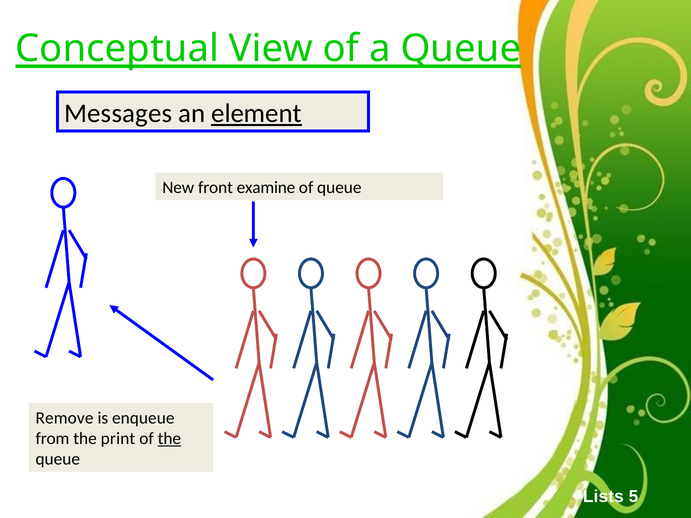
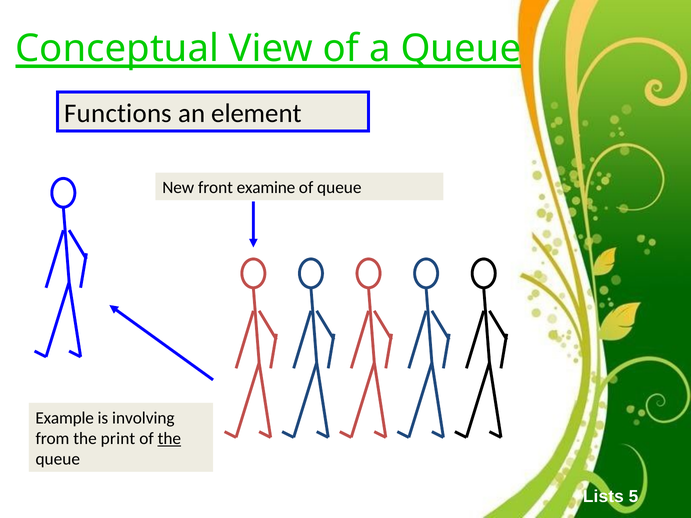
Messages: Messages -> Functions (118, 114)
element underline: present -> none (257, 114)
Remove: Remove -> Example (65, 418)
enqueue: enqueue -> involving (143, 418)
